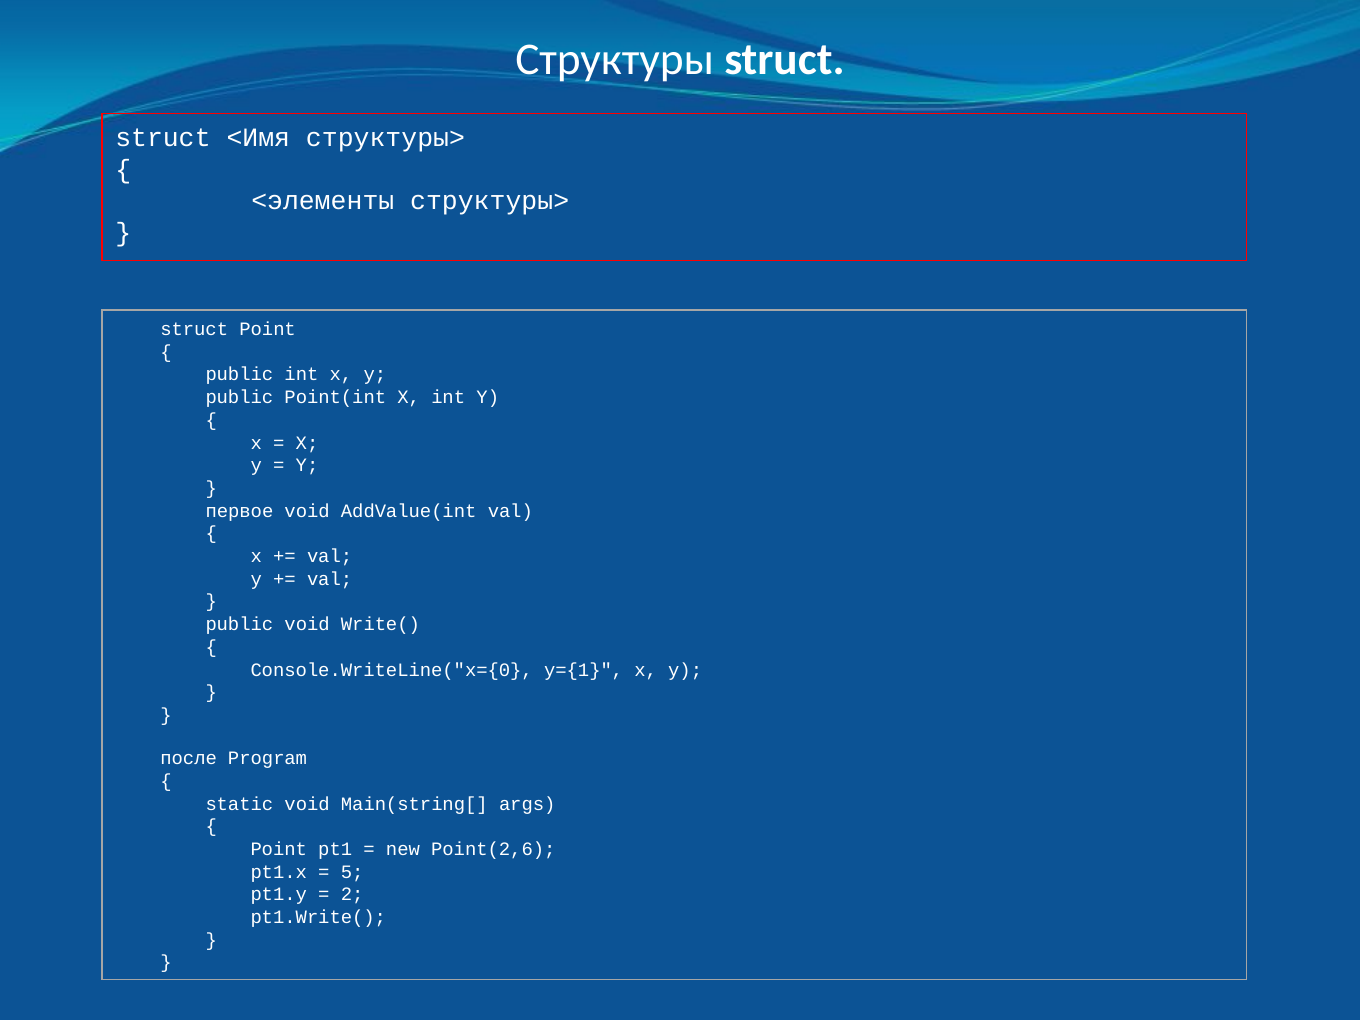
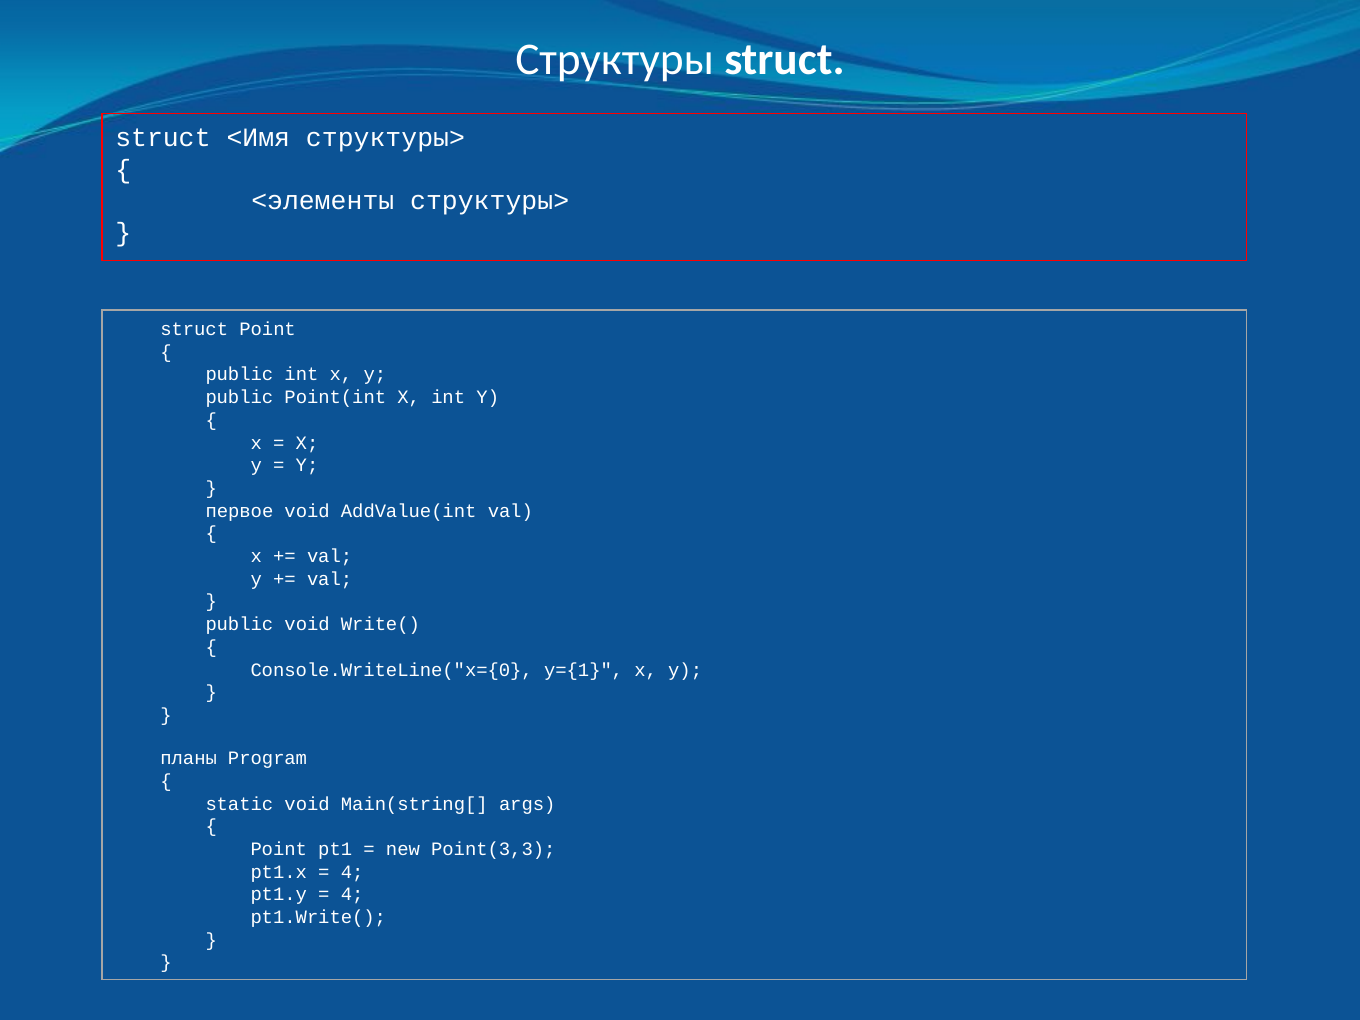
после: после -> планы (189, 758)
Point(2,6: Point(2,6 -> Point(3,3 (493, 849)
5: 5 -> 4 (352, 872)
2: 2 -> 4 (352, 895)
